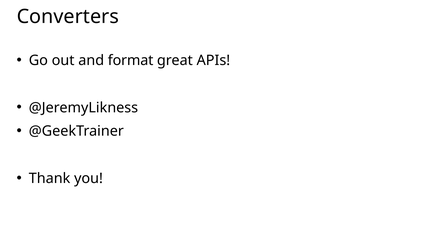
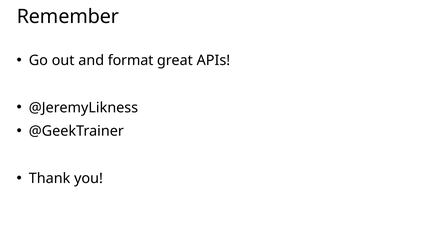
Converters: Converters -> Remember (68, 17)
